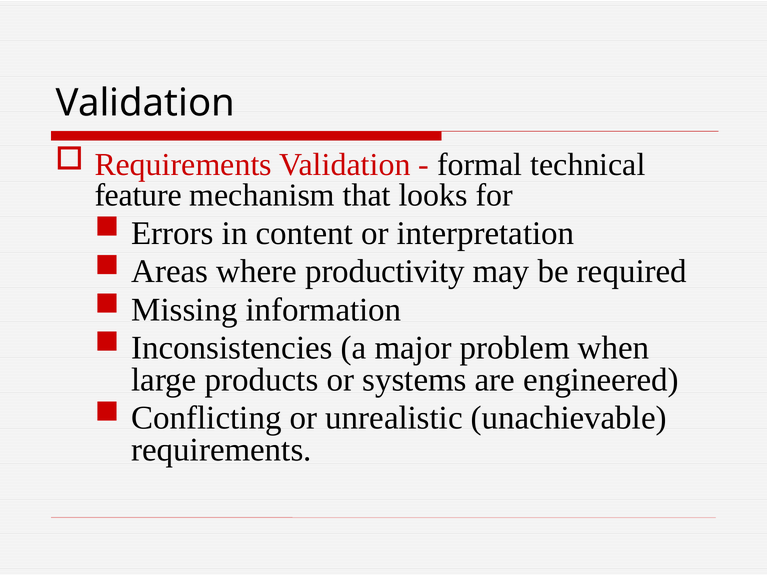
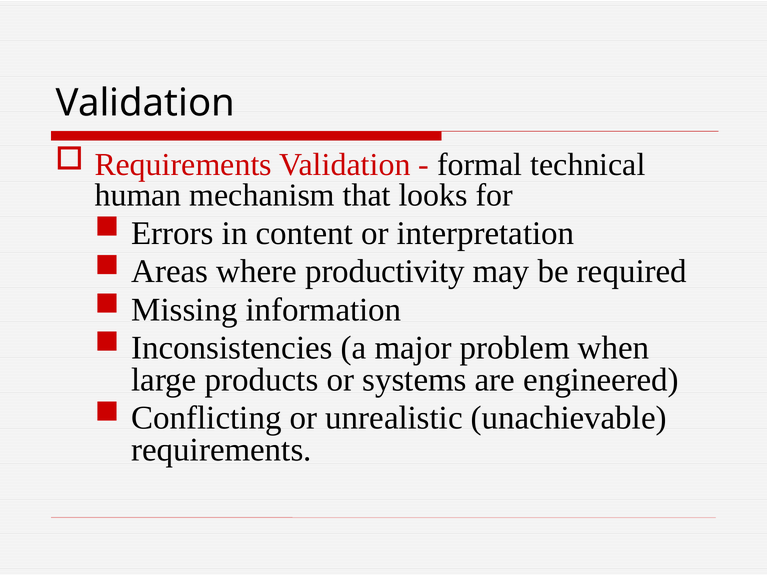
feature: feature -> human (138, 196)
